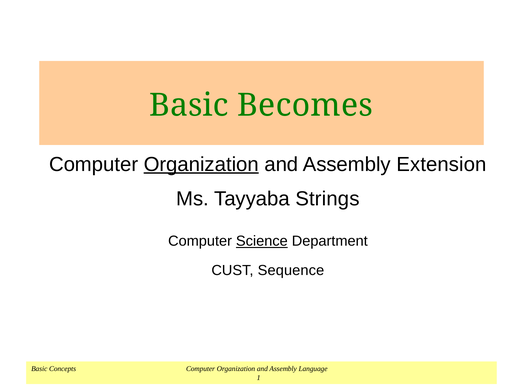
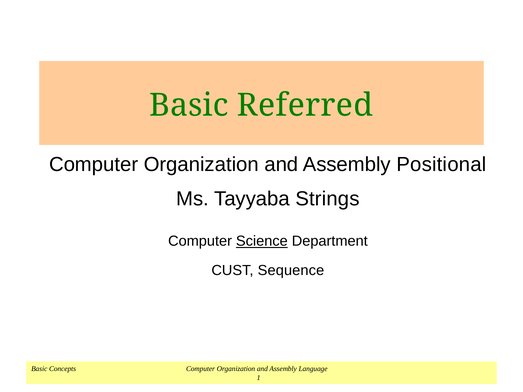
Becomes: Becomes -> Referred (305, 105)
Organization underline: present -> none (201, 164)
Extension: Extension -> Positional (441, 164)
